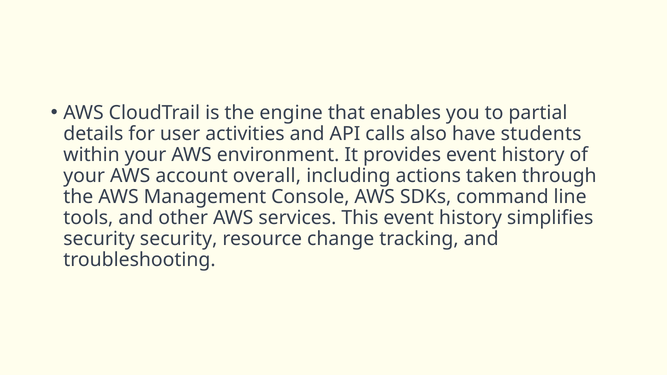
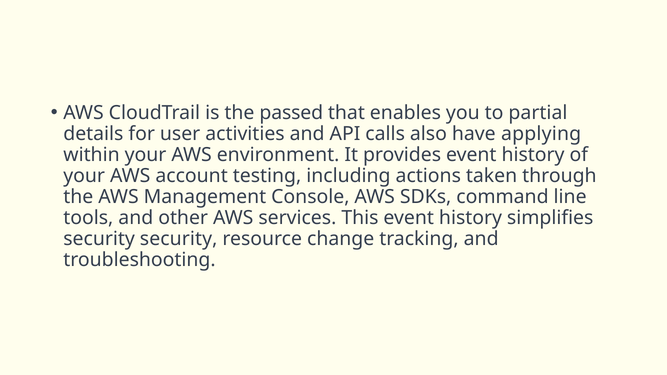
engine: engine -> passed (291, 113)
students: students -> applying (541, 134)
overall: overall -> testing (267, 176)
